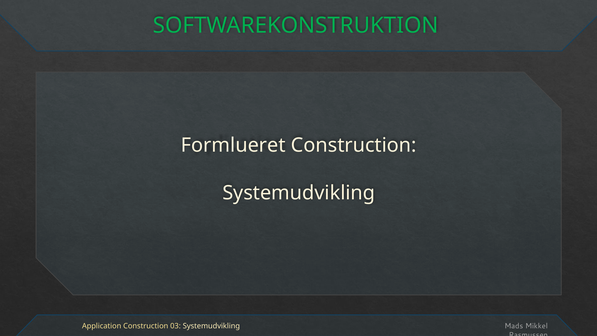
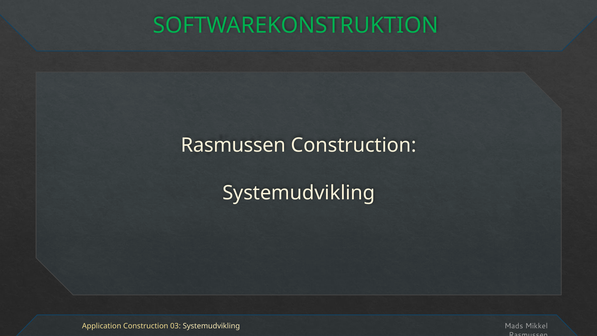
Formlueret: Formlueret -> Rasmussen (233, 145)
